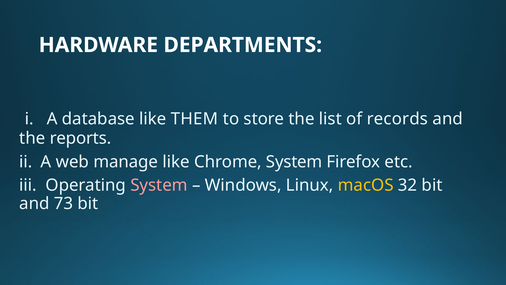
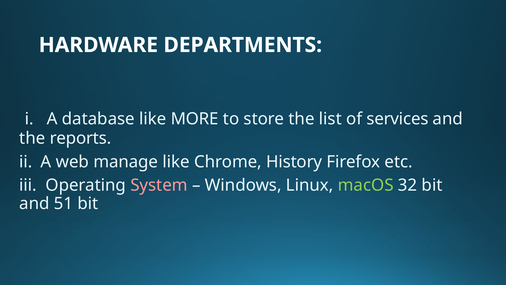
THEM: THEM -> MORE (195, 119)
records: records -> services (398, 119)
Chrome System: System -> History (294, 162)
macOS colour: yellow -> light green (366, 185)
73: 73 -> 51 (64, 203)
